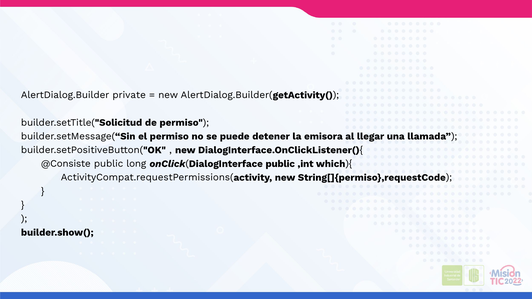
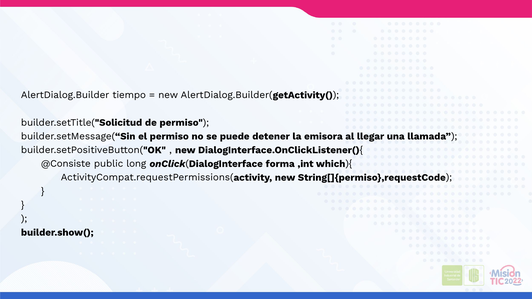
private: private -> tiempo (129, 95)
onClick(DialogInterface public: public -> forma (280, 164)
